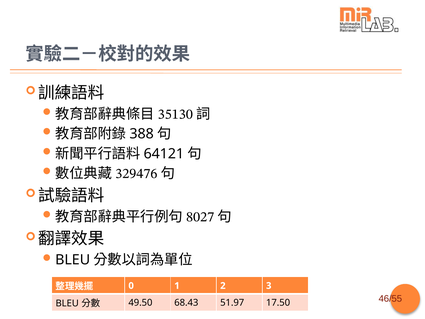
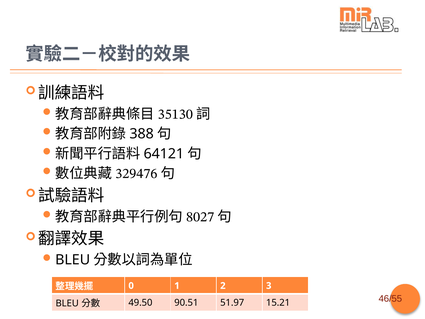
68.43: 68.43 -> 90.51 (186, 303)
17.50: 17.50 -> 15.21 (278, 303)
